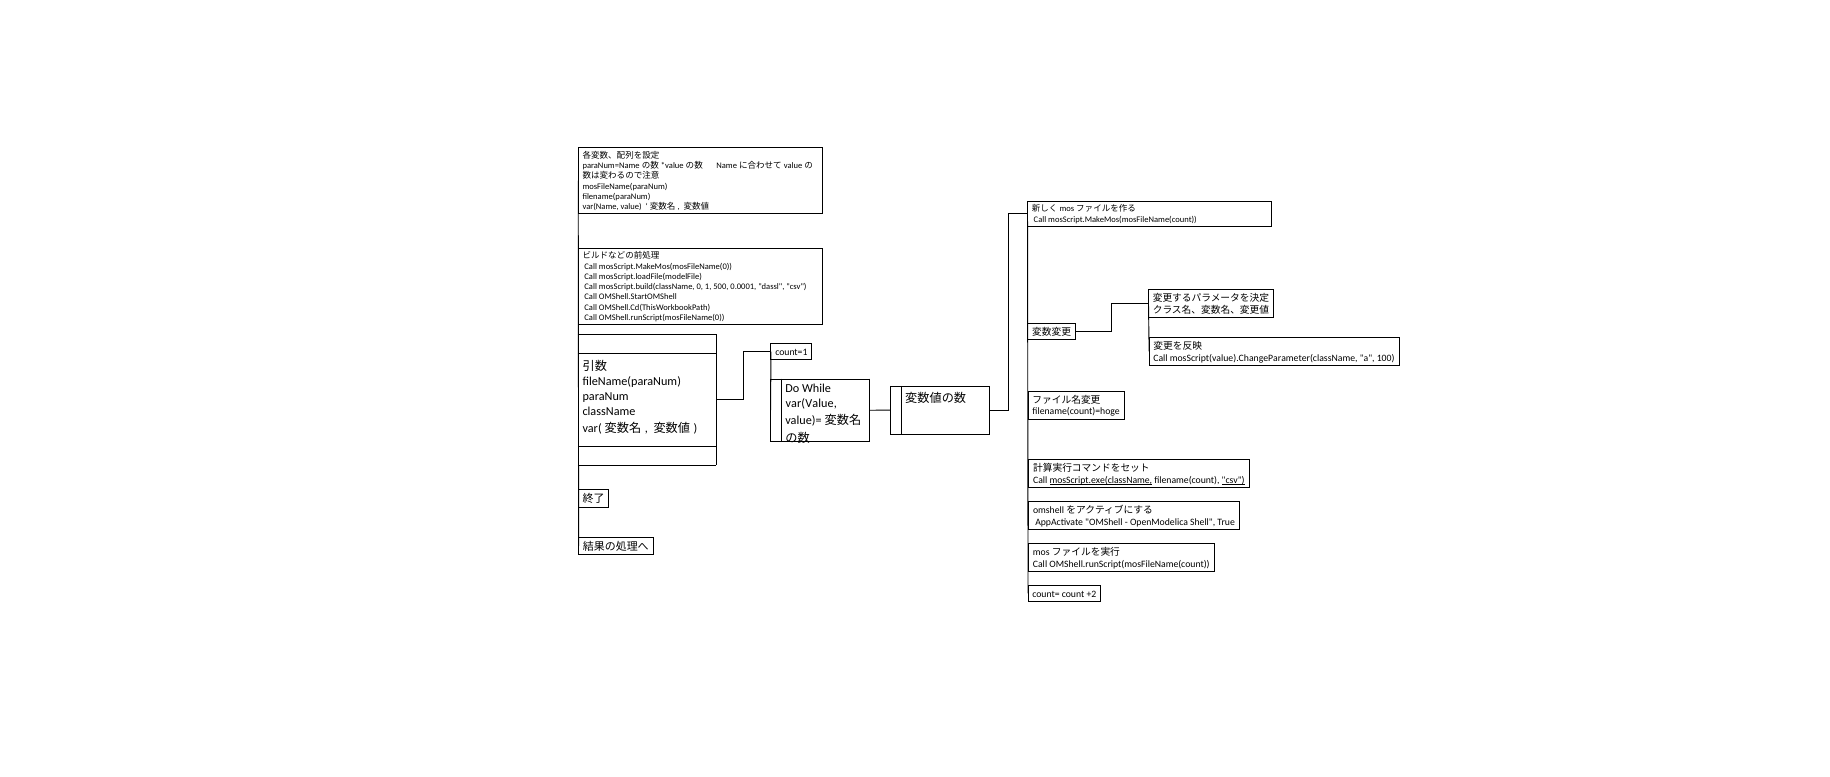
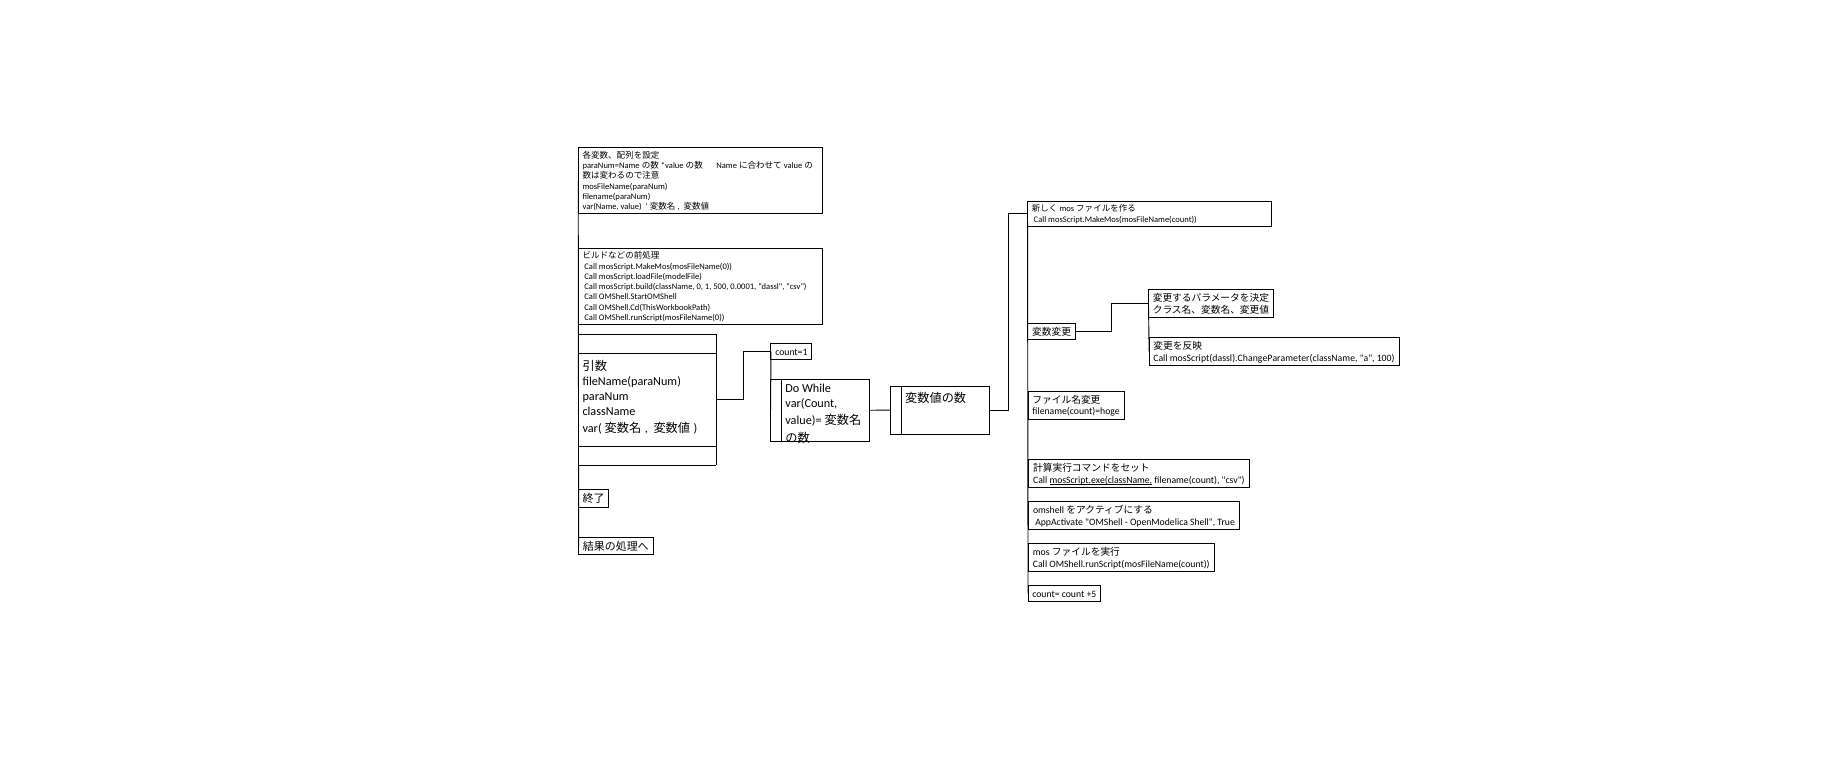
mosScript(value).ChangeParameter(className: mosScript(value).ChangeParameter(className -> mosScript(dassl).ChangeParameter(className (1264, 358)
var(Value: var(Value -> var(Count (811, 403)
csv underline: present -> none (1233, 480)
+2: +2 -> +5 (1091, 594)
